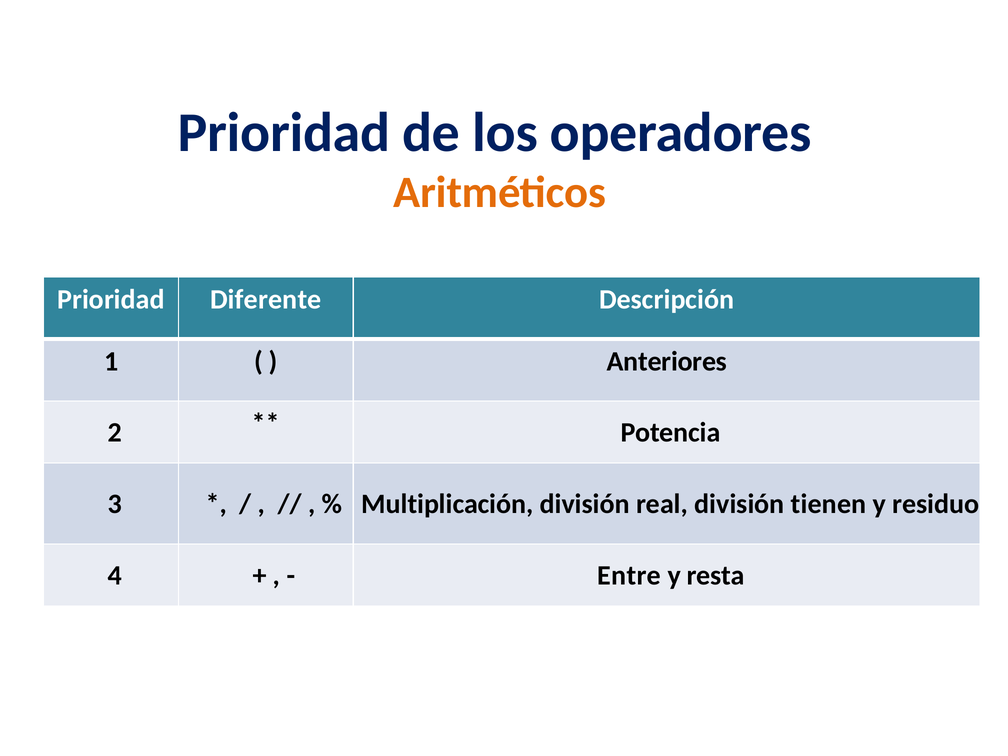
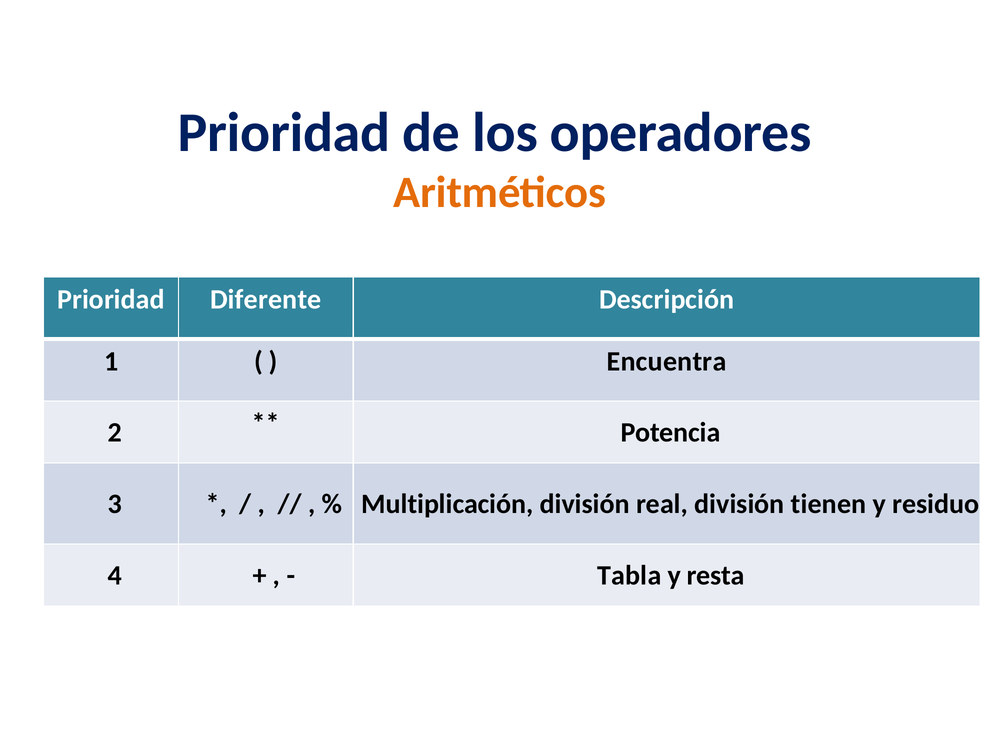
Anteriores: Anteriores -> Encuentra (667, 362)
Entre: Entre -> Tabla (629, 575)
